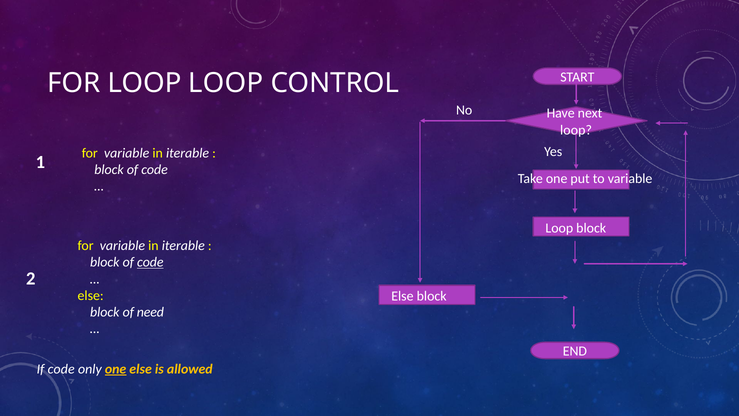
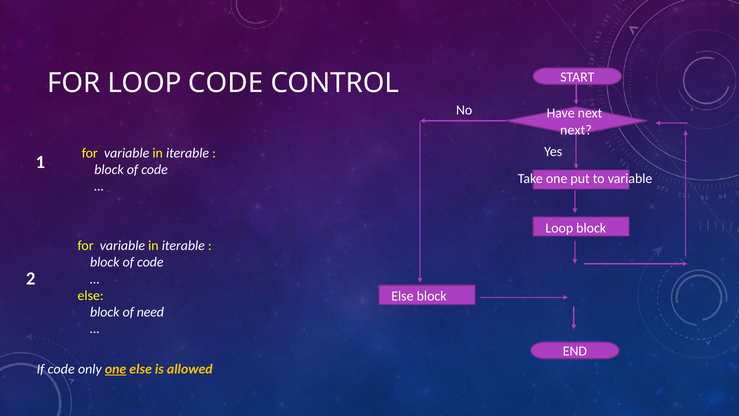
LOOP LOOP: LOOP -> CODE (226, 83)
loop: loop -> next (576, 130)
code underline: present -> none (150, 262)
